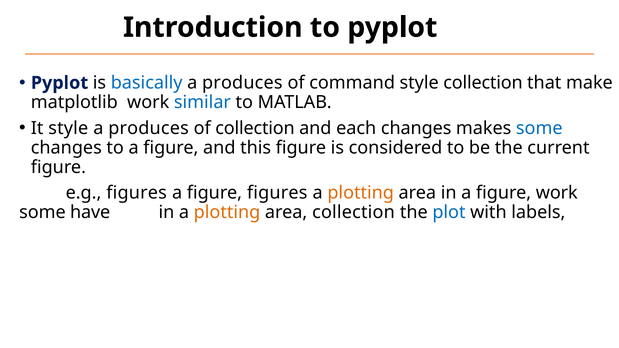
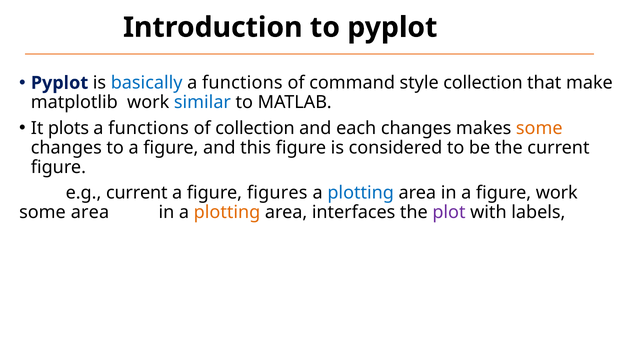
produces: produces -> functions (242, 83)
It style: style -> plots (68, 128)
produces: produces -> functions (149, 128)
some colour: blue -> orange (539, 128)
e.g figures: figures -> current (137, 193)
plotting colour: orange -> blue (361, 193)
some have: have -> area (90, 213)
area collection: collection -> interfaces (354, 213)
plot colour: blue -> purple (449, 213)
